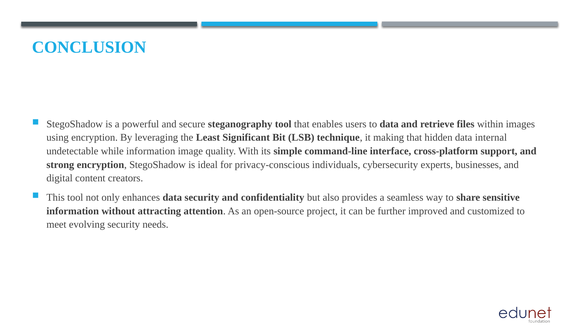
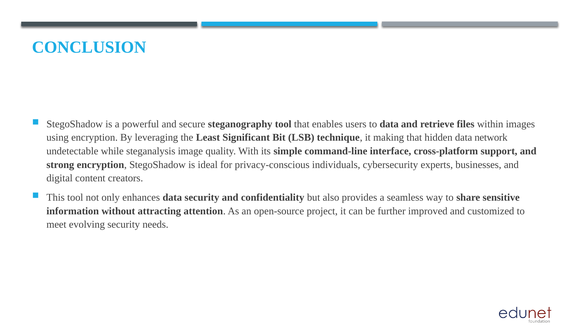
internal: internal -> network (491, 137)
while information: information -> steganalysis (151, 151)
